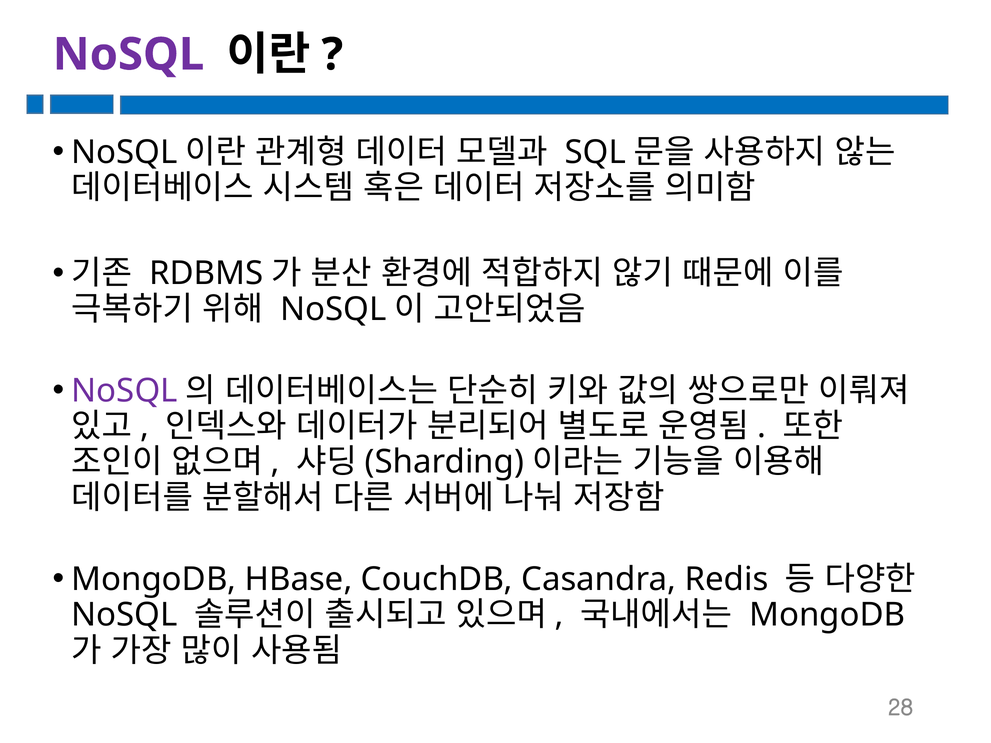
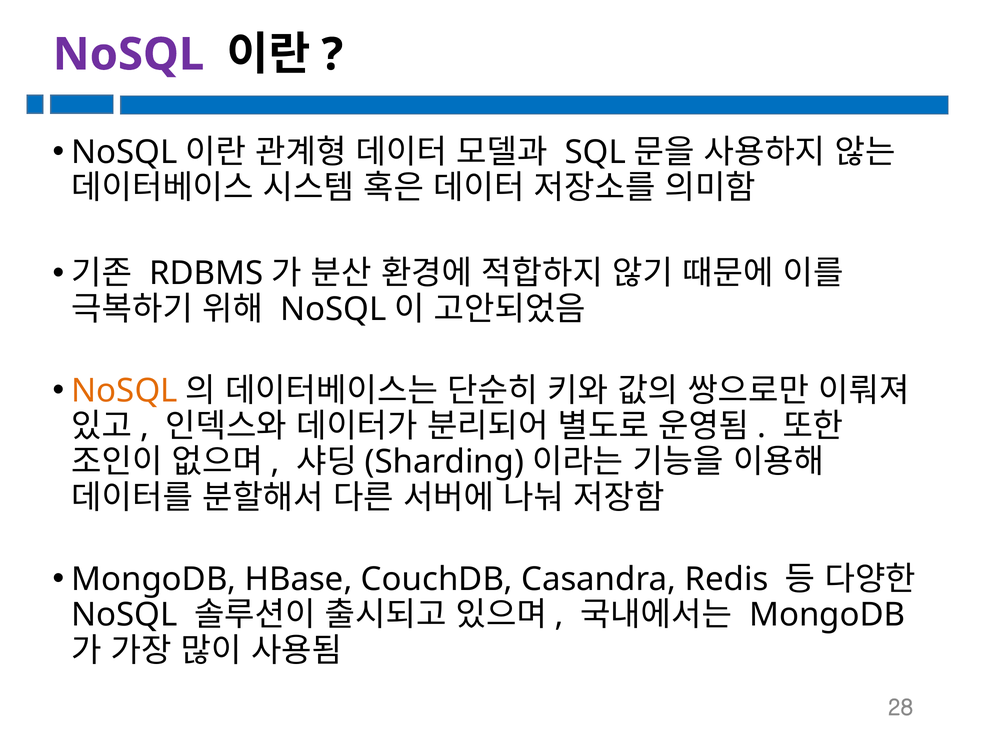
NoSQL colour: purple -> orange (124, 391)
